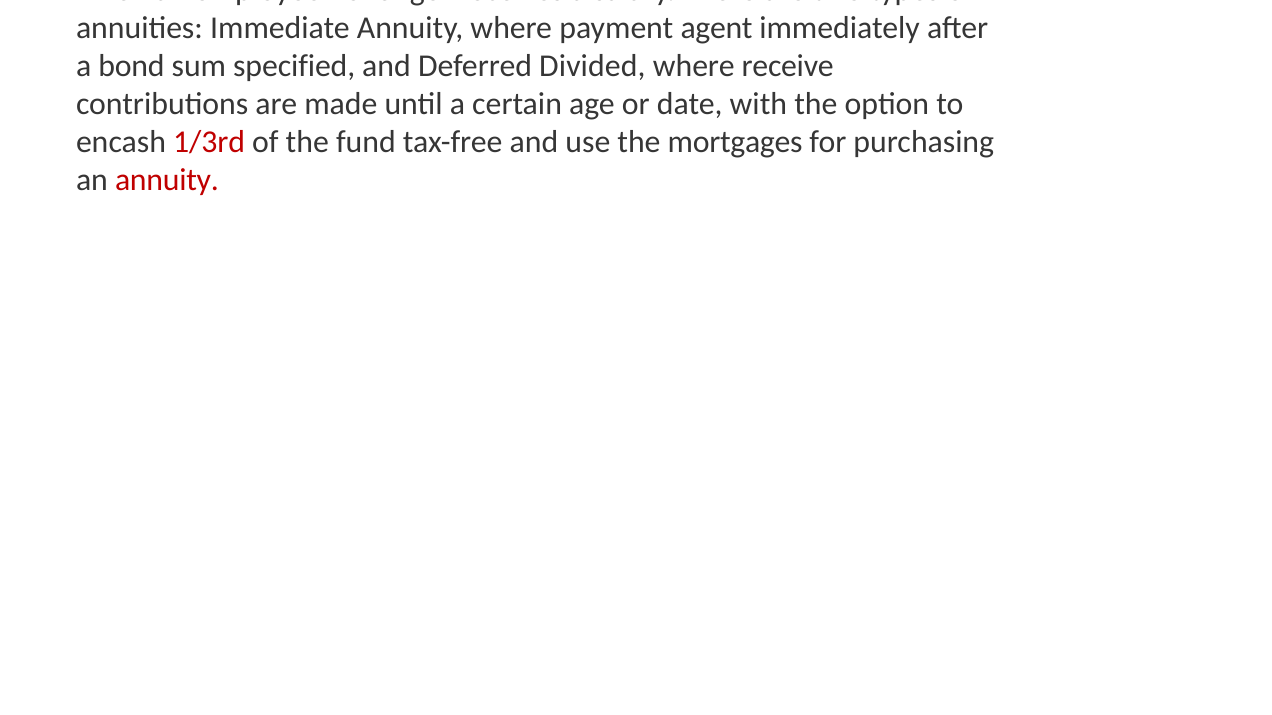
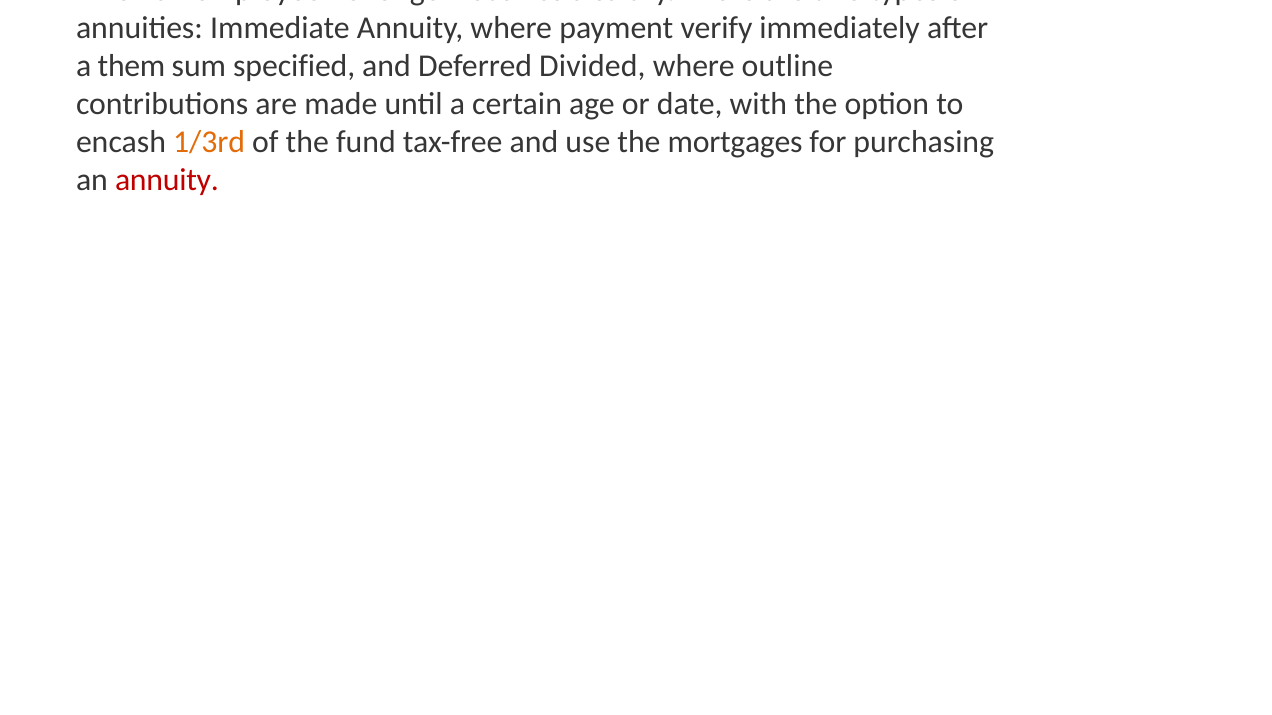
agent: agent -> verify (716, 28)
bond: bond -> them (131, 66)
receive: receive -> outline (787, 66)
1/3rd colour: red -> orange (209, 142)
